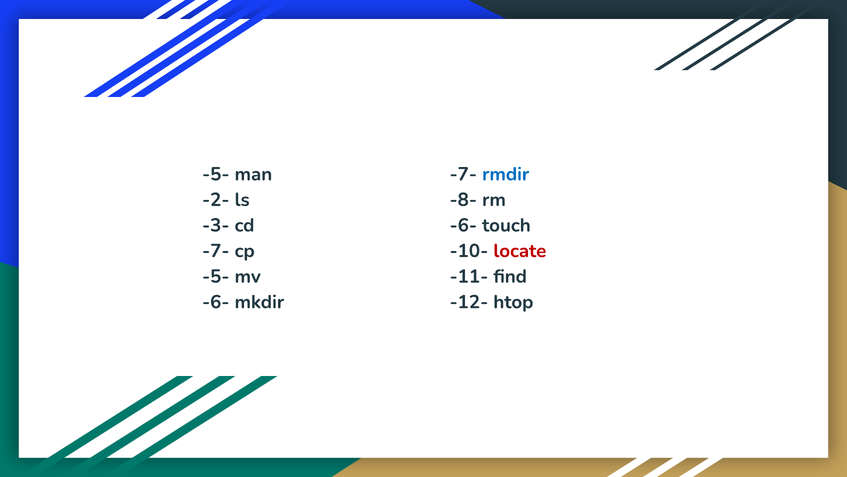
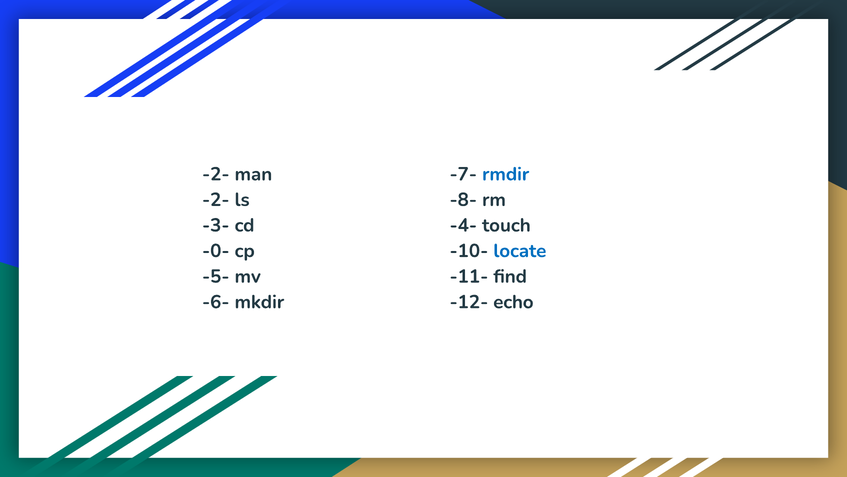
-5-: -5- -> -2- (216, 174)
-6-: -6- -> -4- (463, 225)
-7-: -7- -> -0- (216, 251)
locate colour: red -> blue (520, 251)
htop: htop -> echo (513, 302)
